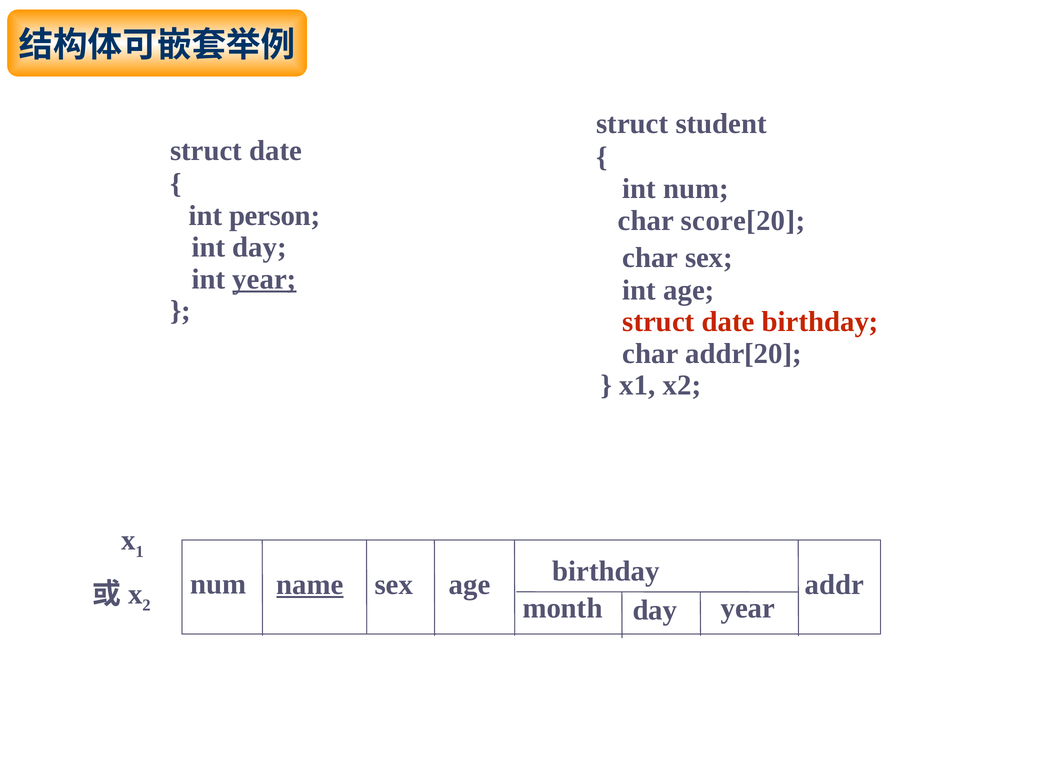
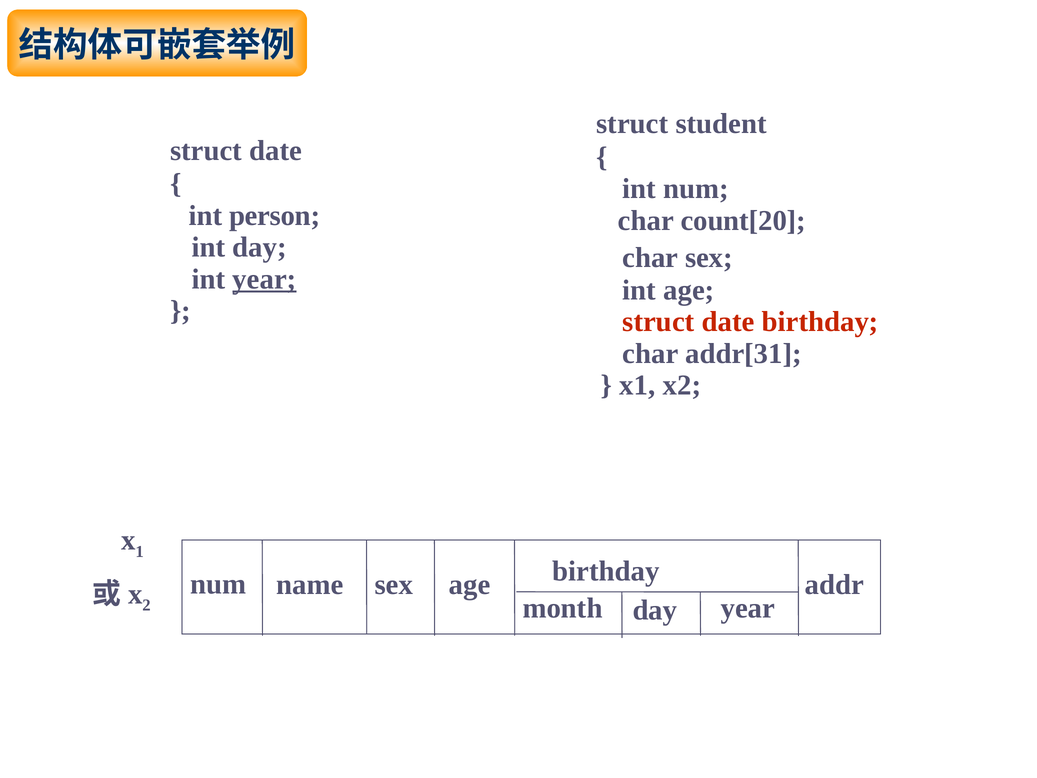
score[20: score[20 -> count[20 (743, 220)
addr[20: addr[20 -> addr[31 (744, 354)
name underline: present -> none (310, 584)
